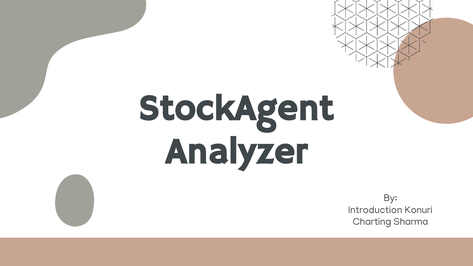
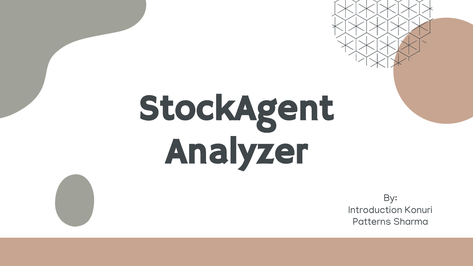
Charting: Charting -> Patterns (372, 222)
